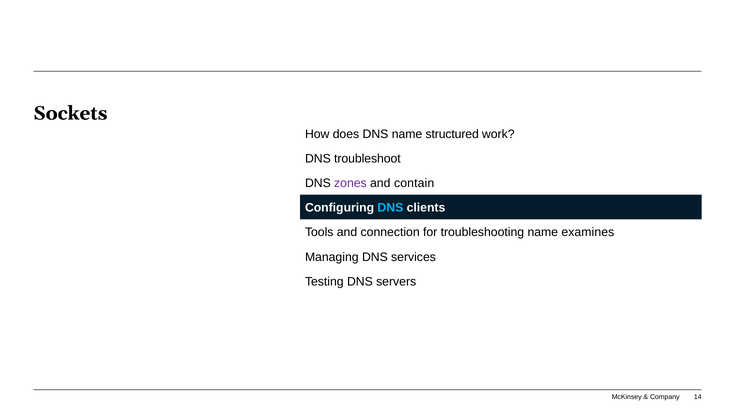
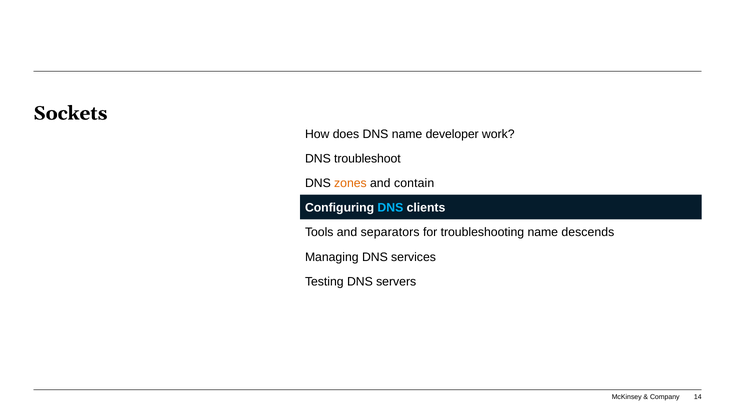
structured: structured -> developer (452, 134)
zones colour: purple -> orange (350, 183)
connection: connection -> separators (390, 232)
examines: examines -> descends (588, 232)
